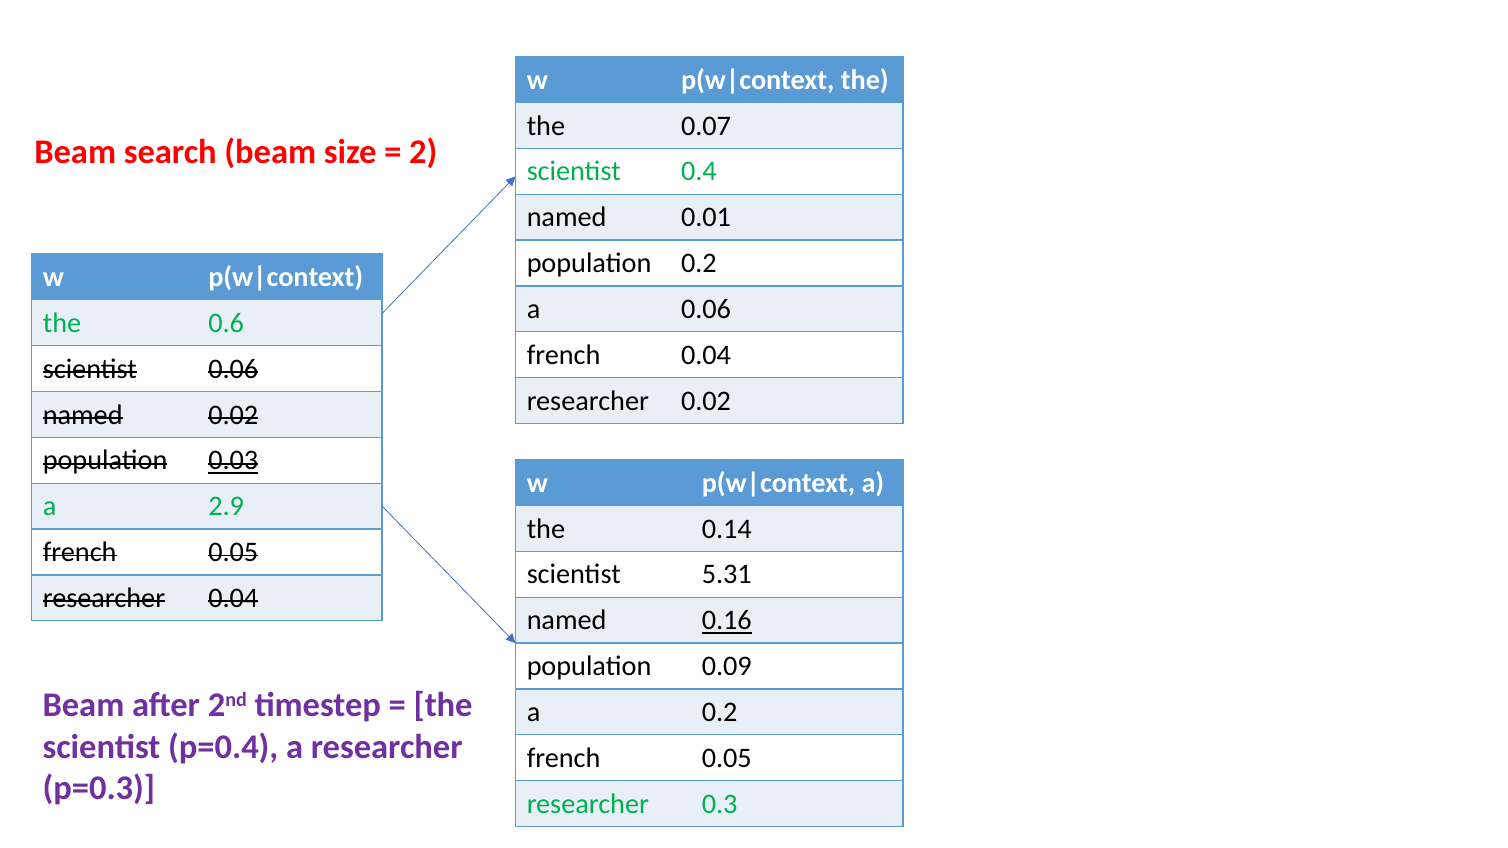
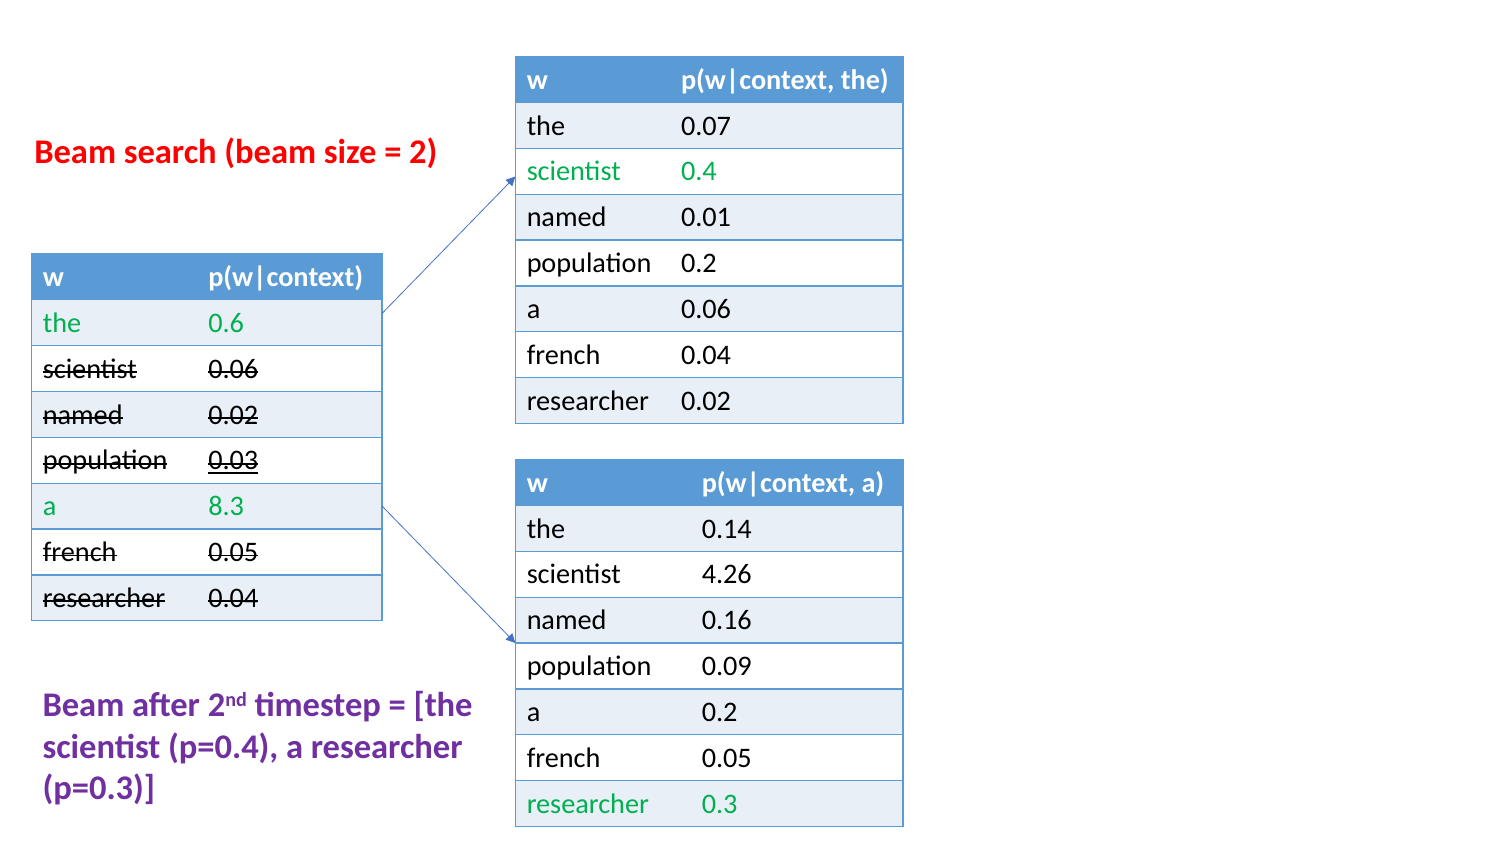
2.9: 2.9 -> 8.3 (226, 507)
5.31: 5.31 -> 4.26 (727, 575)
0.16 underline: present -> none (727, 621)
